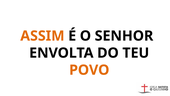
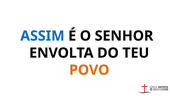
ASSIM colour: orange -> blue (42, 36)
